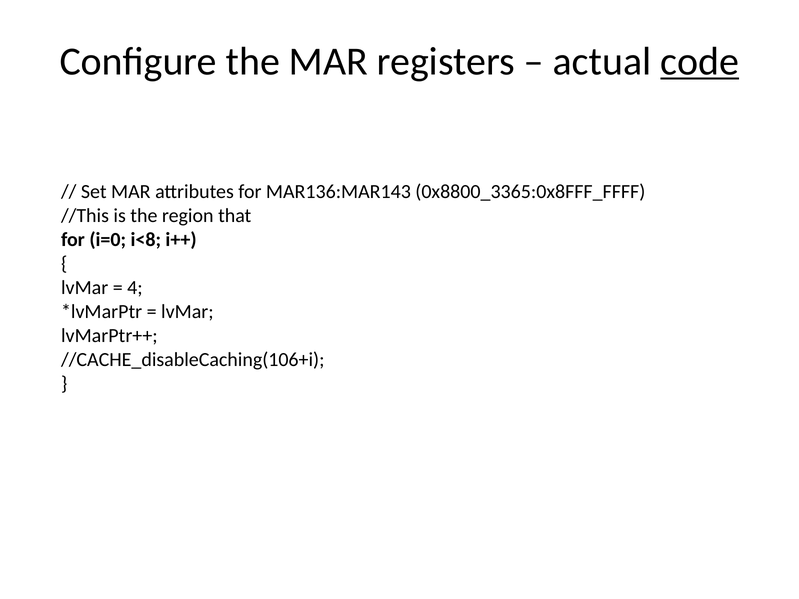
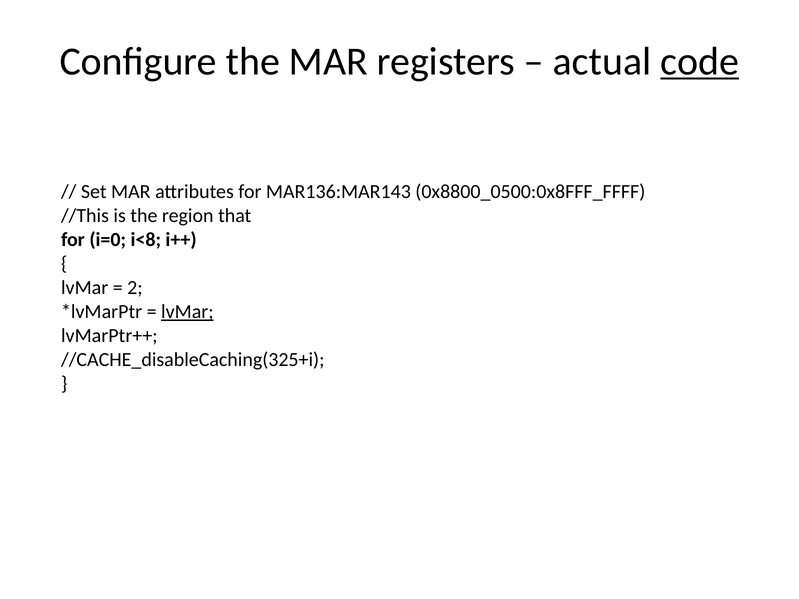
0x8800_3365:0x8FFF_FFFF: 0x8800_3365:0x8FFF_FFFF -> 0x8800_0500:0x8FFF_FFFF (530, 192)
4: 4 -> 2 (135, 288)
lvMar underline: none -> present (187, 312)
//CACHE_disableCaching(106+i: //CACHE_disableCaching(106+i -> //CACHE_disableCaching(325+i (193, 360)
